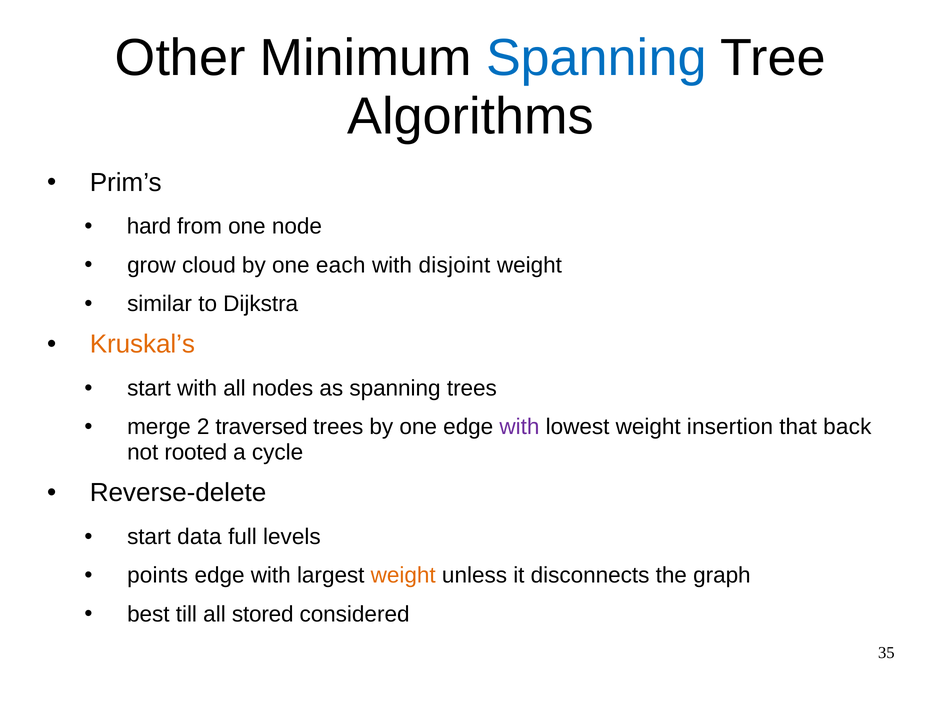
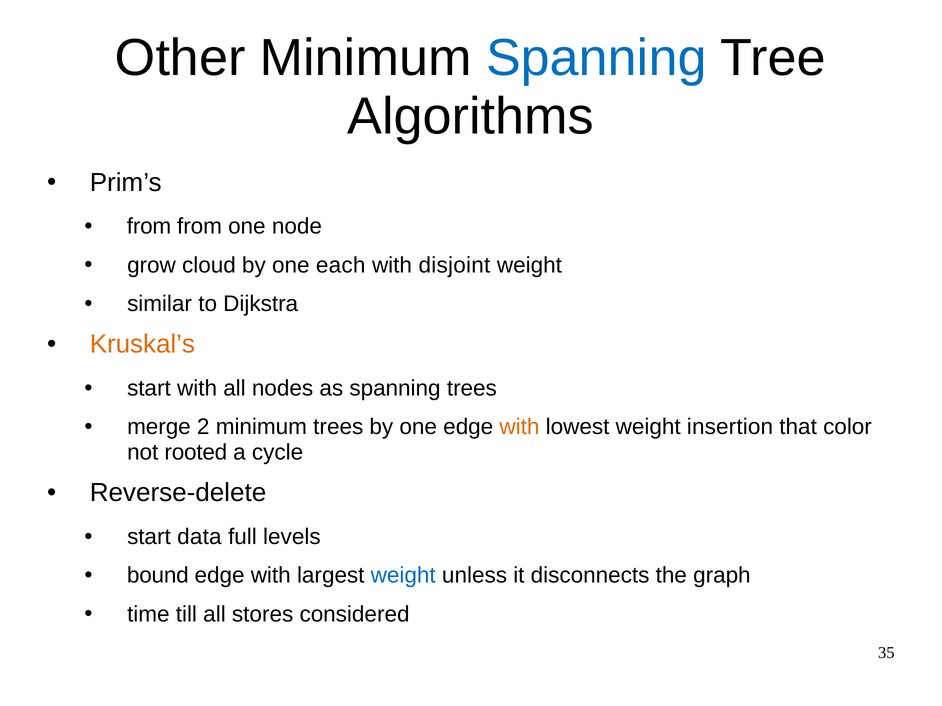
hard: hard -> from (149, 227)
2 traversed: traversed -> minimum (261, 427)
with colour: purple -> orange (519, 427)
back: back -> color (847, 427)
points: points -> bound (158, 576)
weight colour: orange -> blue (403, 576)
best: best -> time (148, 614)
stored: stored -> stores (263, 614)
